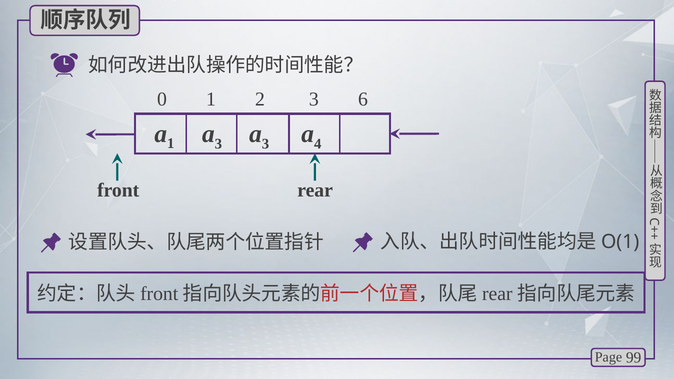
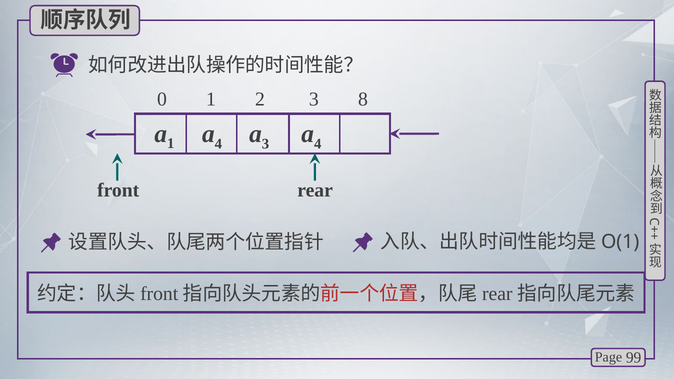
6: 6 -> 8 (363, 99)
3: 3 -> 4 (218, 144)
